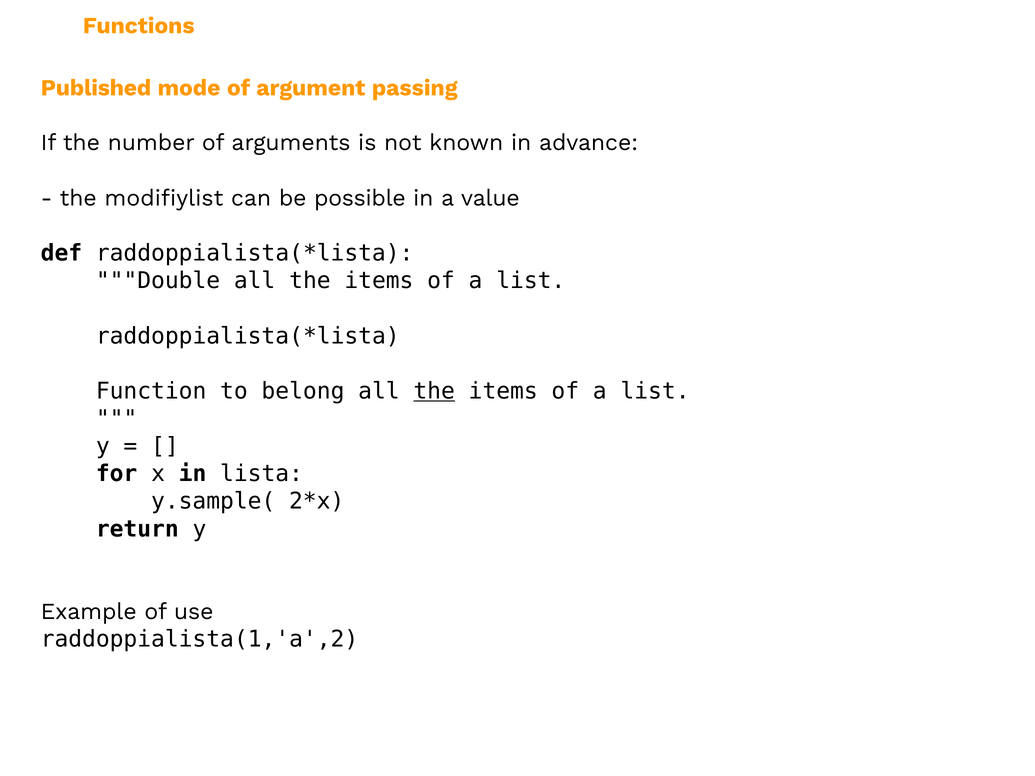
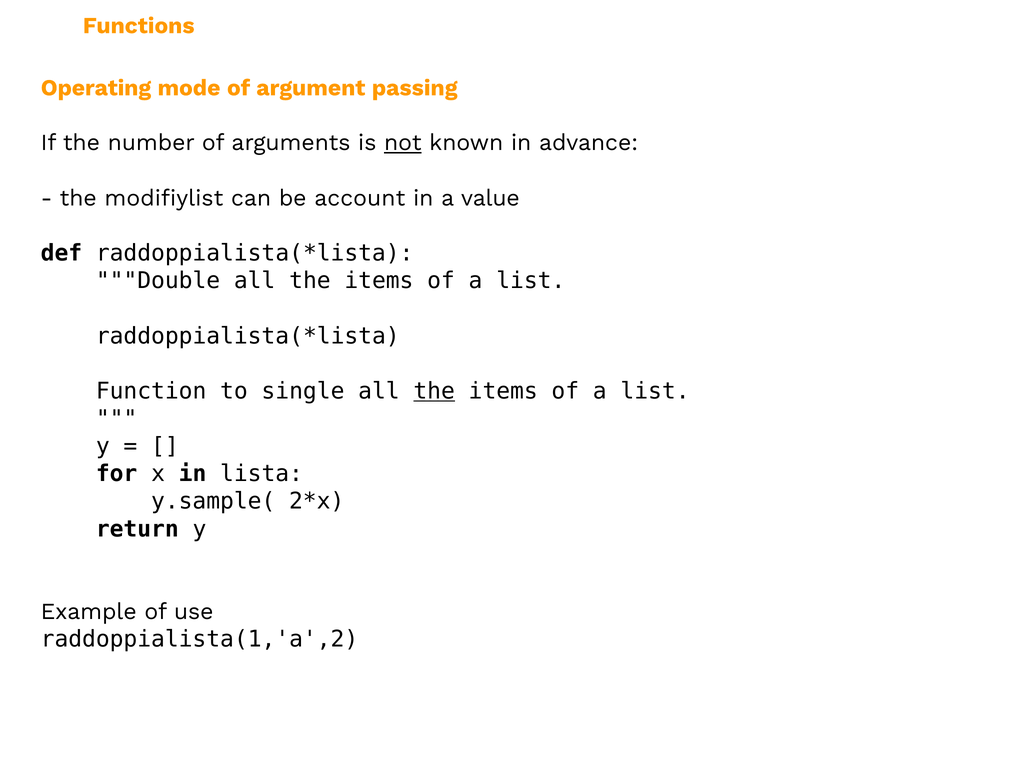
Published: Published -> Operating (96, 88)
not underline: none -> present (403, 143)
possible: possible -> account (360, 198)
belong: belong -> single (303, 391)
